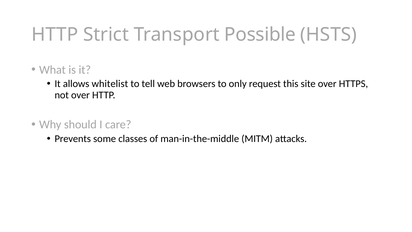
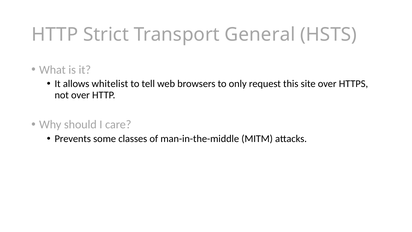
Possible: Possible -> General (260, 35)
